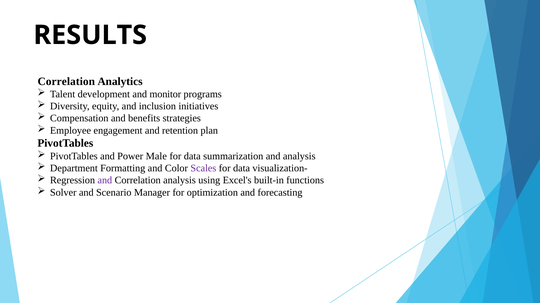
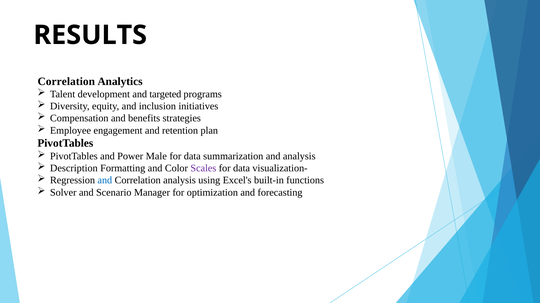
monitor: monitor -> targeted (165, 94)
Department: Department -> Description (74, 169)
and colour: purple -> blue (105, 181)
